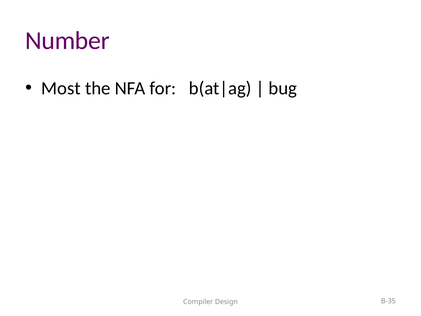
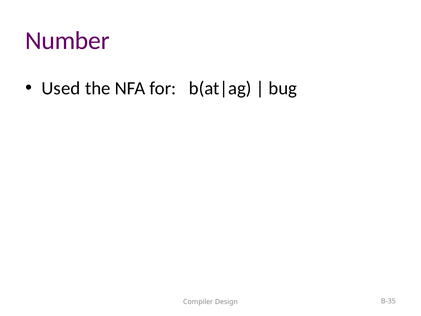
Most: Most -> Used (61, 88)
